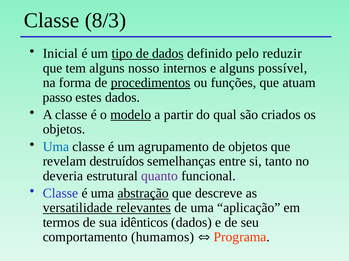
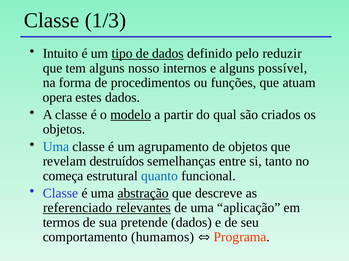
8/3: 8/3 -> 1/3 (105, 20)
Inicial: Inicial -> Intuito (60, 54)
procedimentos underline: present -> none (151, 83)
passo: passo -> opera (57, 98)
deveria: deveria -> começa (63, 176)
quanto colour: purple -> blue (160, 176)
versatilidade: versatilidade -> referenciado (78, 208)
idênticos: idênticos -> pretende (144, 223)
